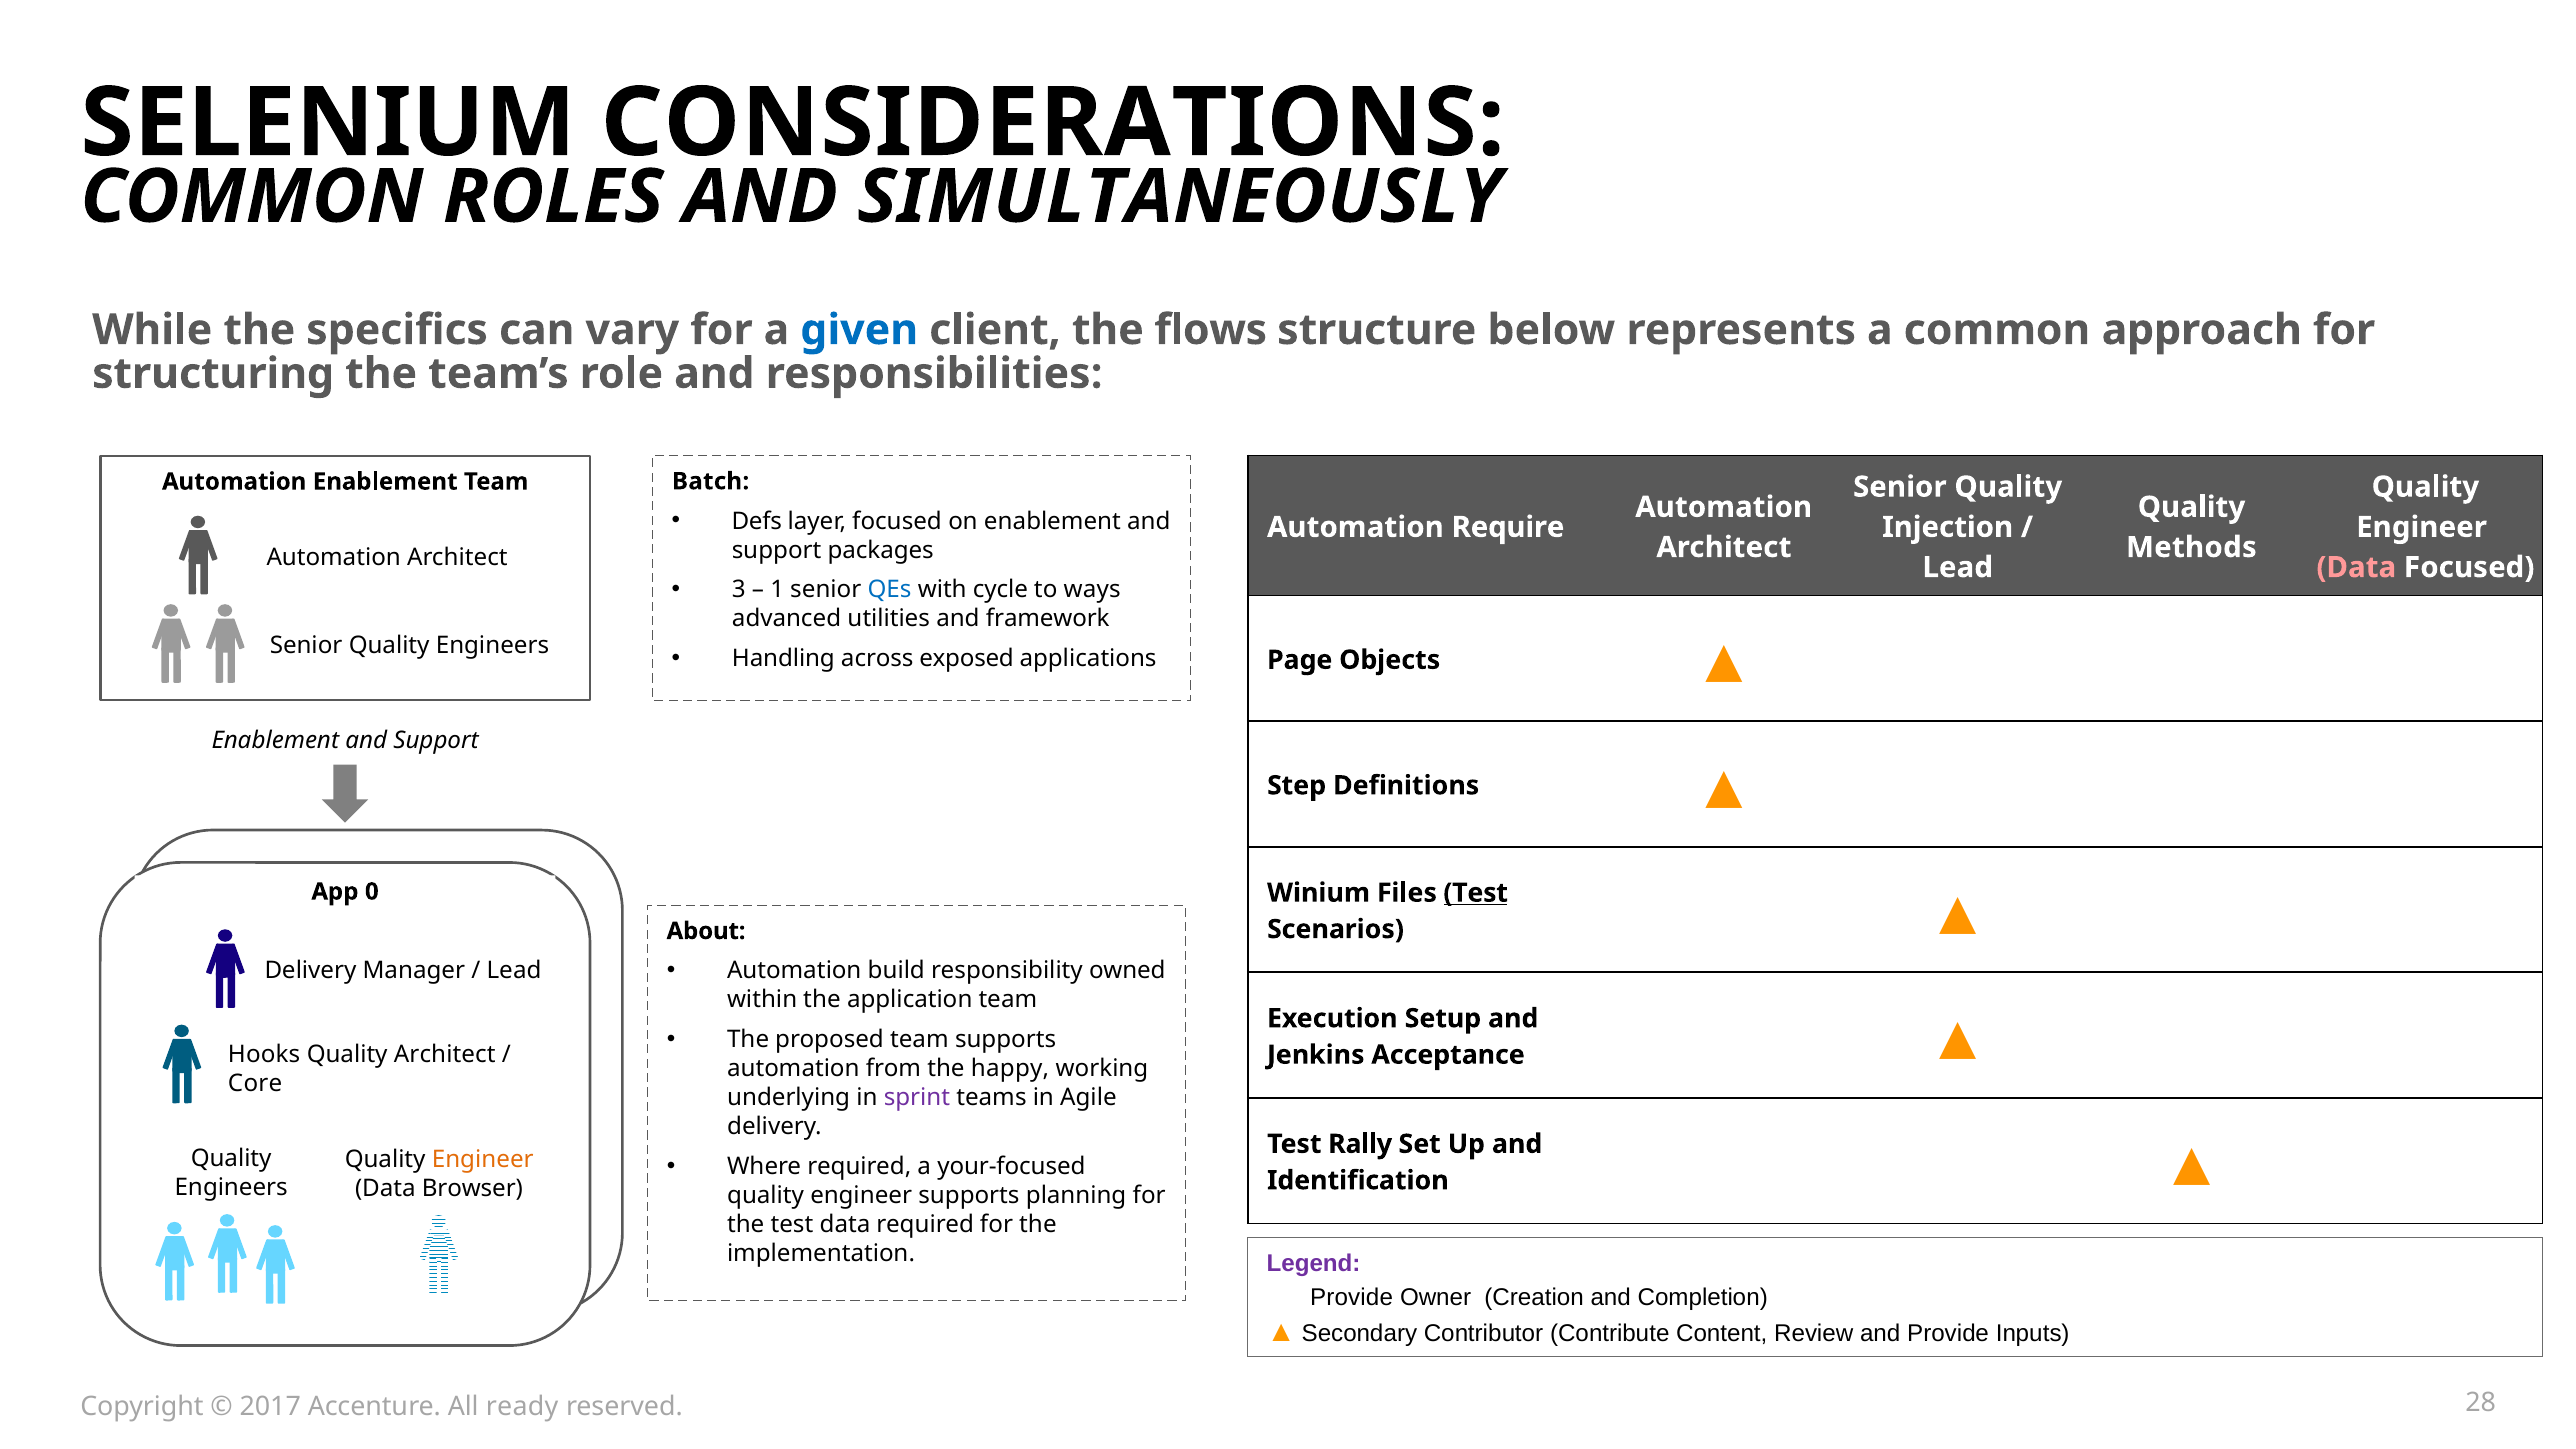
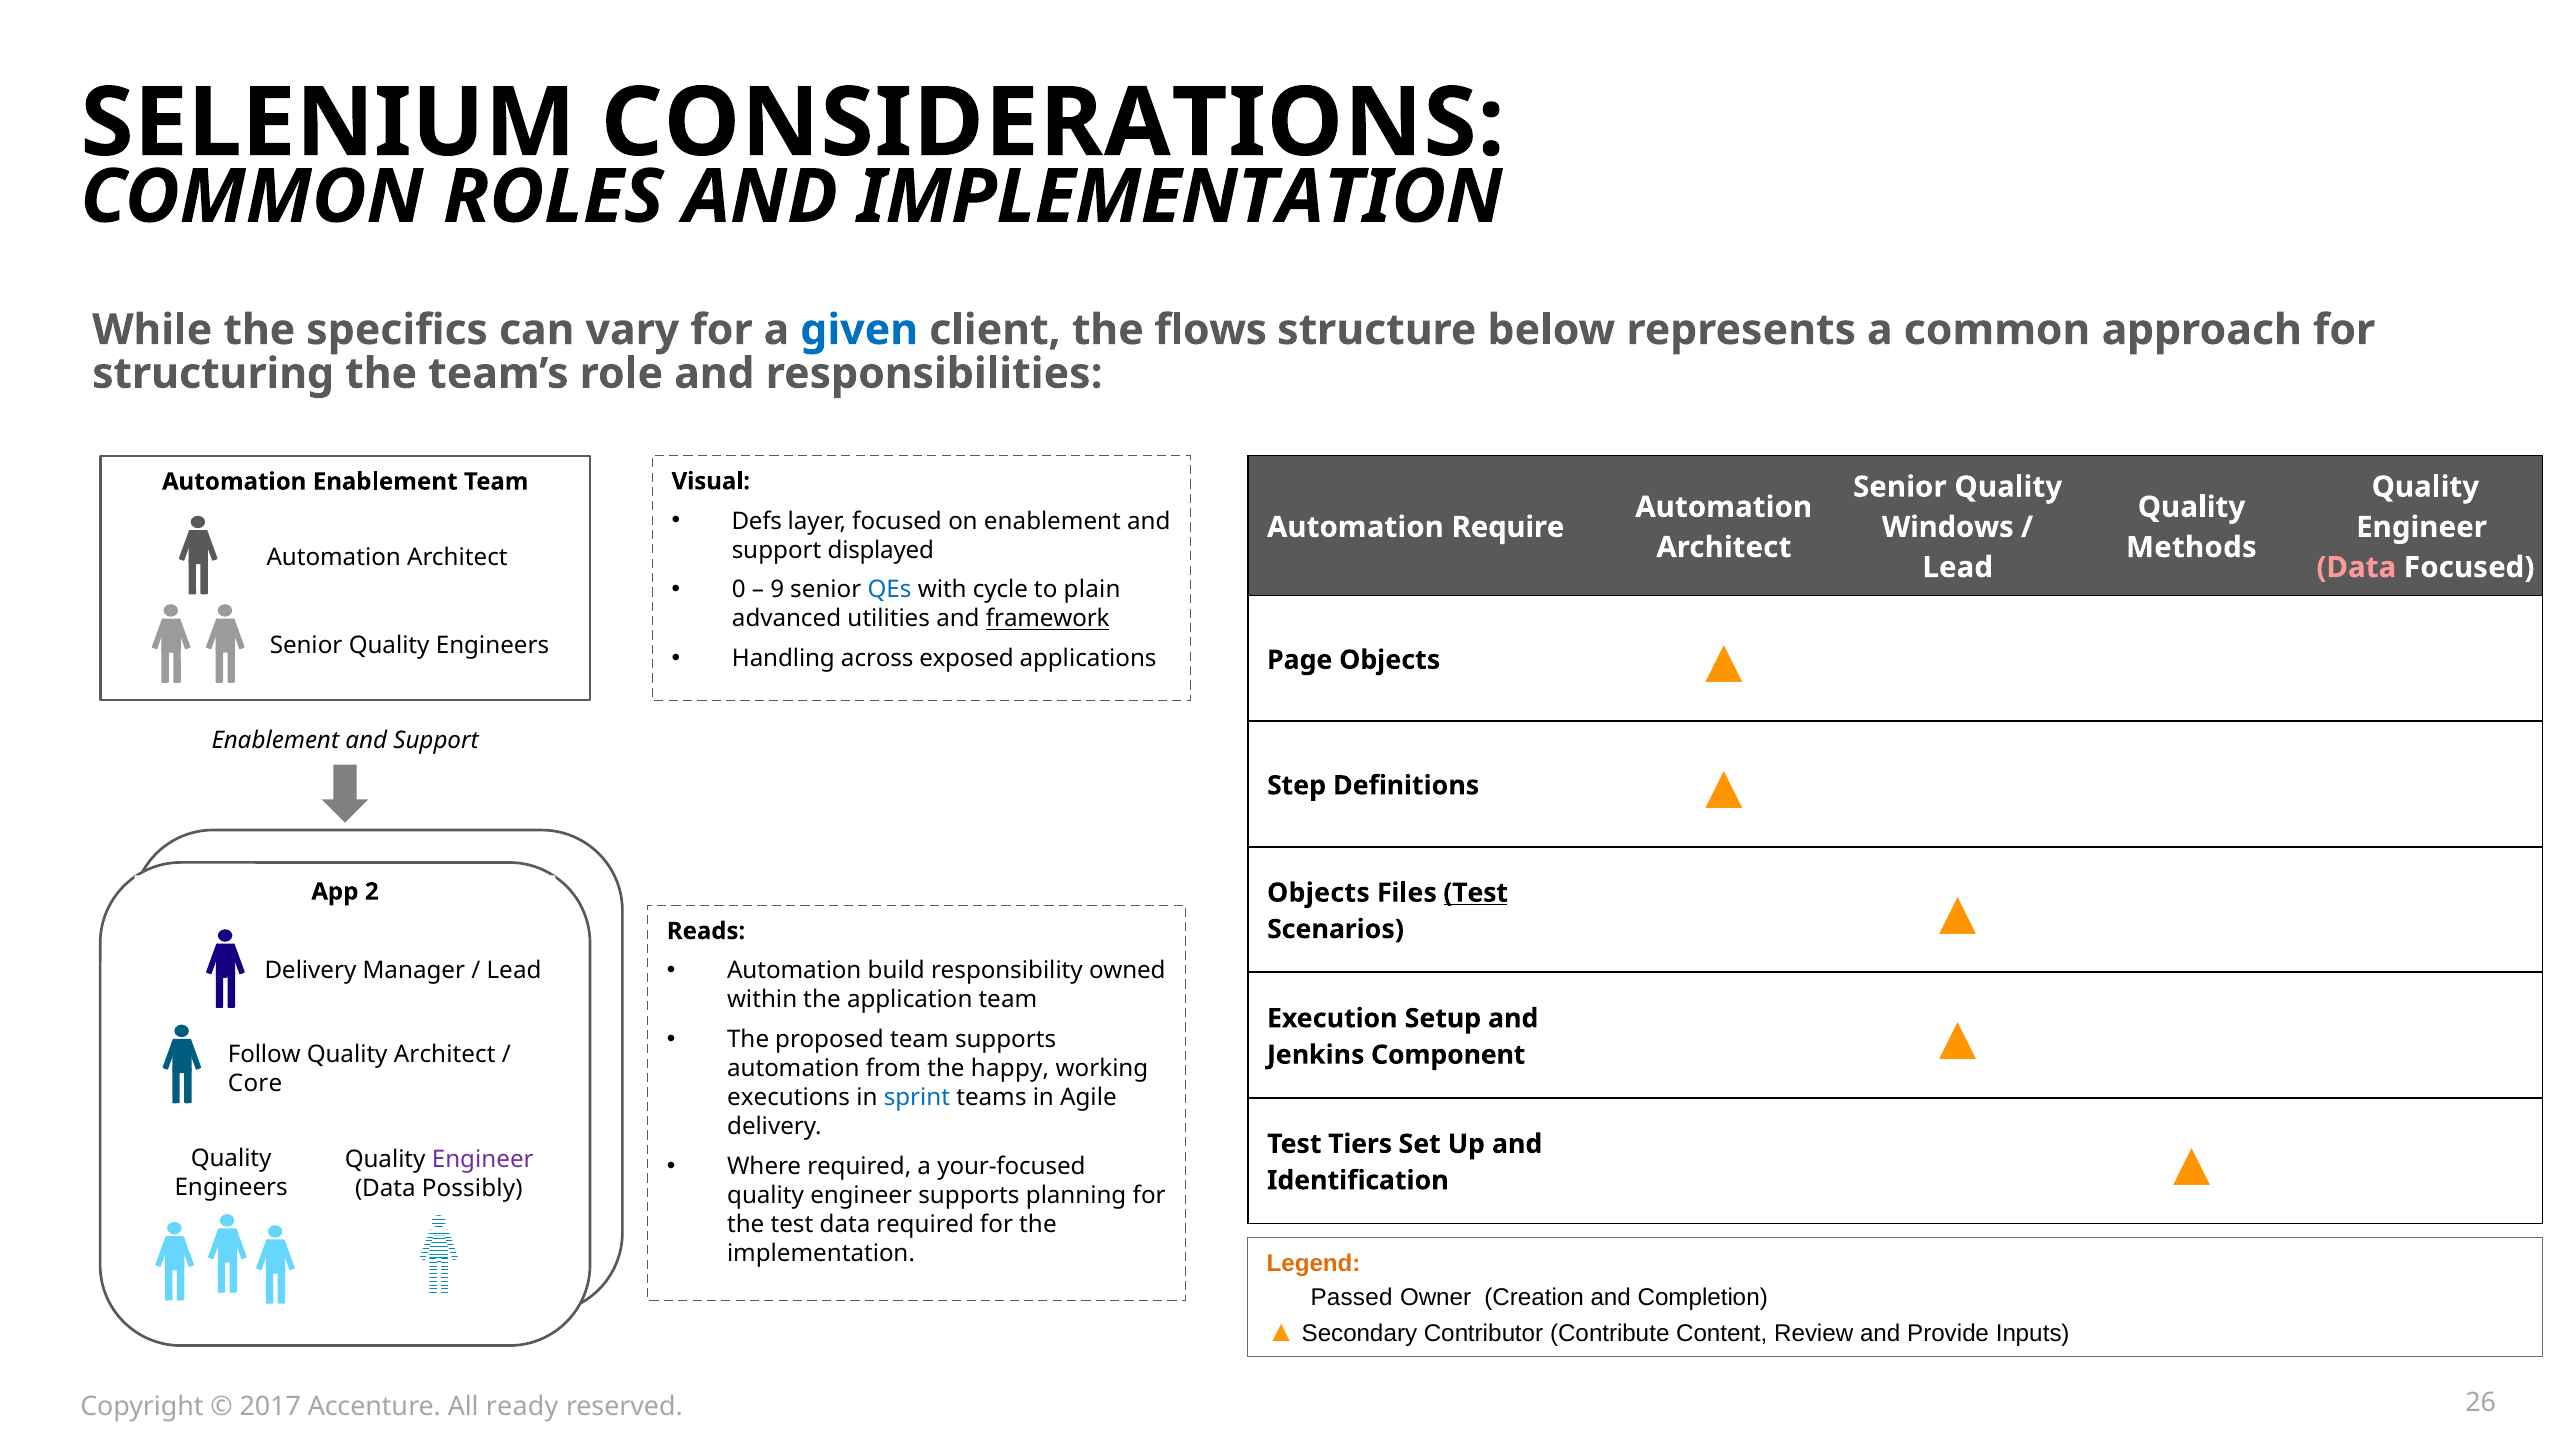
AND SIMULTANEOUSLY: SIMULTANEOUSLY -> IMPLEMENTATION (1180, 197)
Batch: Batch -> Visual (711, 481)
Injection: Injection -> Windows (1948, 527)
packages: packages -> displayed (881, 550)
3: 3 -> 0 (739, 590)
1: 1 -> 9 (777, 590)
ways: ways -> plain (1092, 590)
framework underline: none -> present (1048, 619)
0: 0 -> 2 (372, 892)
Winium: Winium -> Objects (1318, 893)
About: About -> Reads (706, 931)
Hooks: Hooks -> Follow (264, 1054)
Acceptance: Acceptance -> Component (1448, 1055)
underlying: underlying -> executions (789, 1098)
sprint colour: purple -> blue (917, 1098)
Rally: Rally -> Tiers (1360, 1144)
Engineer colour: orange -> purple (483, 1159)
Browser: Browser -> Possibly (472, 1188)
Legend colour: purple -> orange (1314, 1263)
Provide: Provide -> Passed (1352, 1298)
28: 28 -> 26 (2481, 1402)
